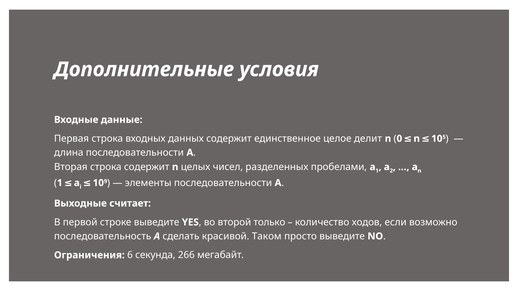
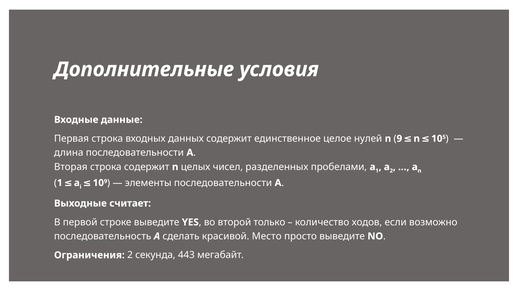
делит: делит -> нулей (368, 139)
0: 0 -> 9 (399, 139)
Таком: Таком -> Место (267, 237)
Ограничения 6: 6 -> 2 (130, 256)
266: 266 -> 443 (186, 256)
